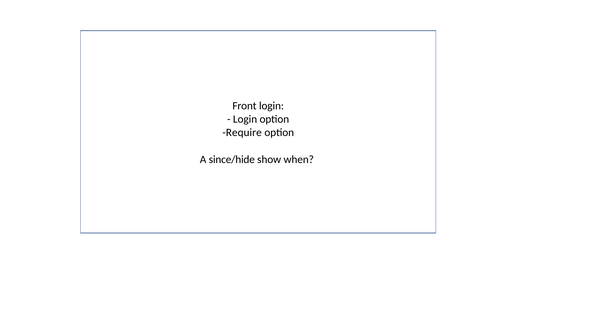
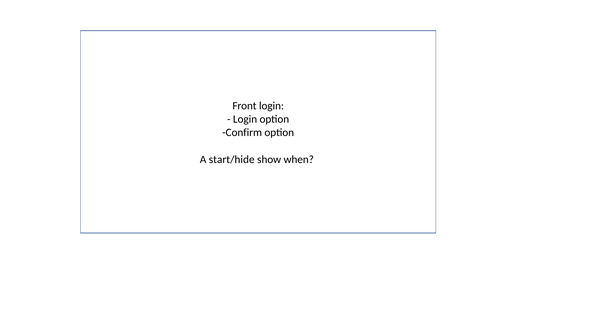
Require: Require -> Confirm (242, 132)
since/hide: since/hide -> start/hide (232, 159)
